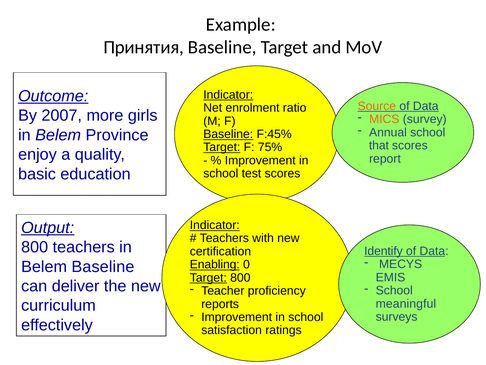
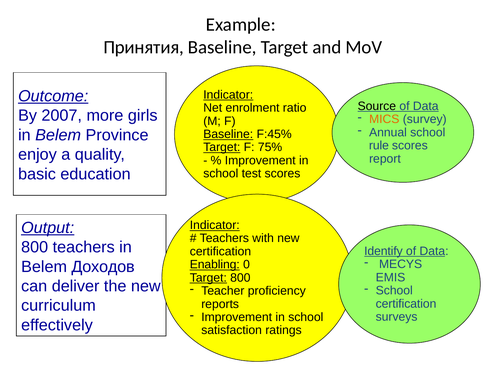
Source colour: orange -> black (377, 106)
that: that -> rule (379, 145)
Belem Baseline: Baseline -> Доходов (103, 266)
meaningful: meaningful -> certification (406, 303)
